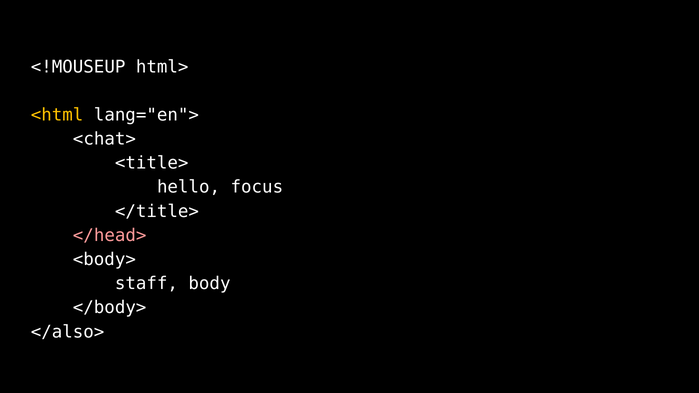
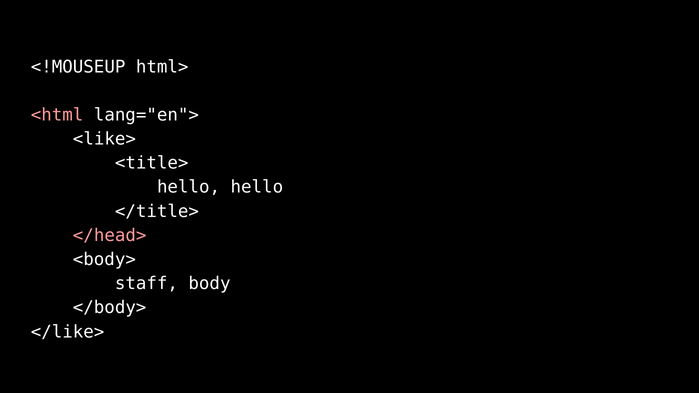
<html colour: yellow -> pink (57, 115)
<chat>: <chat> -> <like> (104, 139)
hello focus: focus -> hello (257, 187)
</also>: </also> -> </like> (68, 332)
